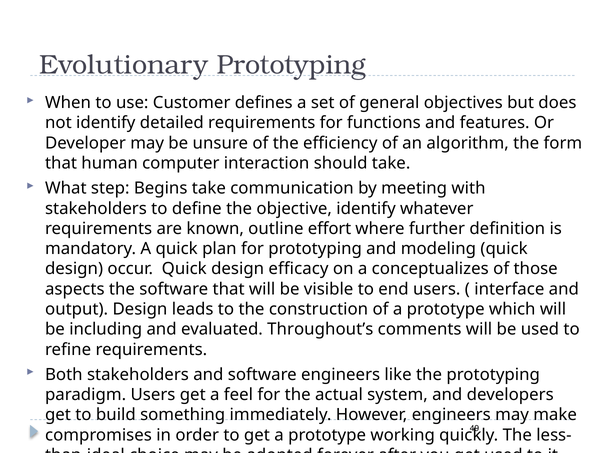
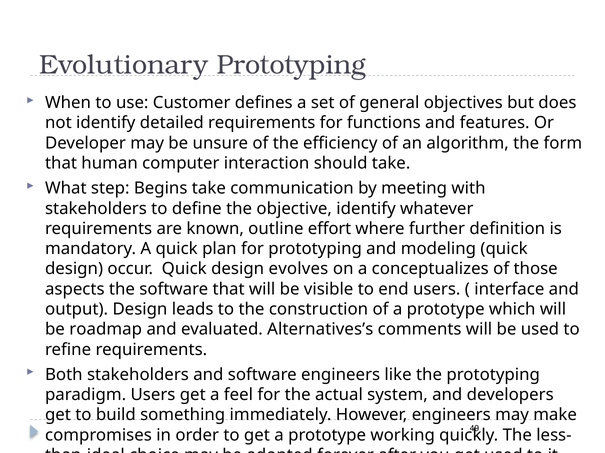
efficacy: efficacy -> evolves (298, 269)
including: including -> roadmap (106, 330)
Throughout’s: Throughout’s -> Alternatives’s (320, 330)
